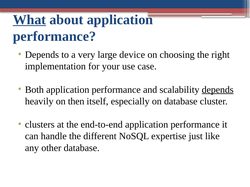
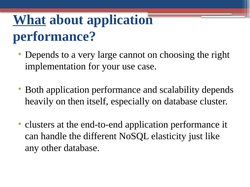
device: device -> cannot (132, 55)
depends underline: present -> none (218, 90)
expertise: expertise -> elasticity (169, 137)
